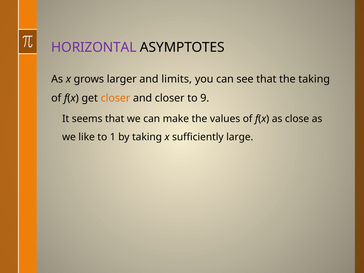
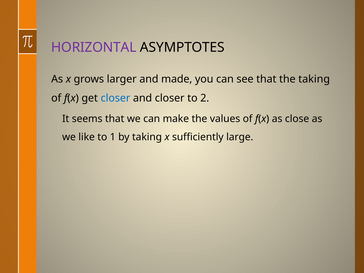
limits: limits -> made (177, 79)
closer colour: orange -> blue (115, 98)
9: 9 -> 2 (205, 98)
